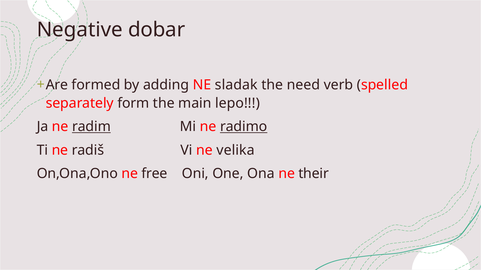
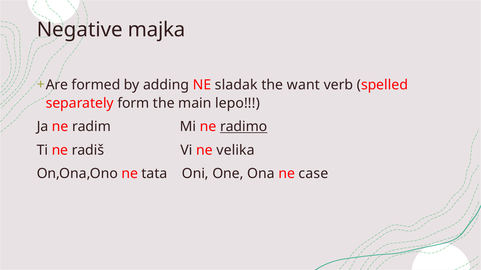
dobar: dobar -> majka (157, 30)
need: need -> want (303, 85)
radim underline: present -> none (91, 127)
free: free -> tata (154, 174)
their: their -> case (313, 174)
